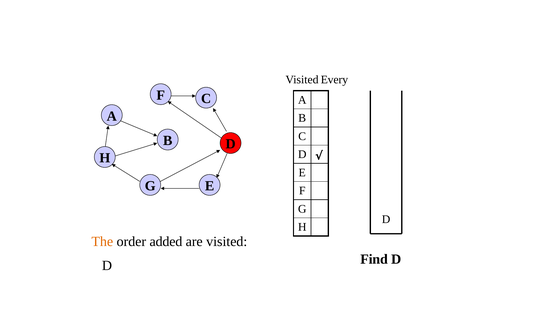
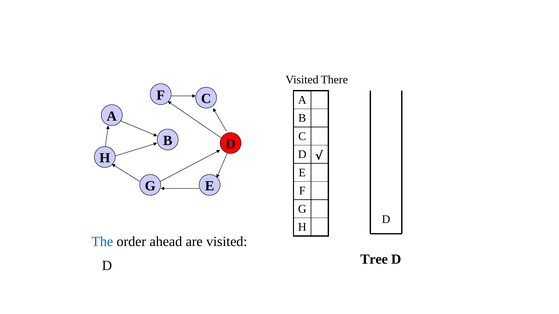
Every: Every -> There (334, 80)
The colour: orange -> blue (102, 242)
added: added -> ahead (166, 242)
Find: Find -> Tree (374, 259)
